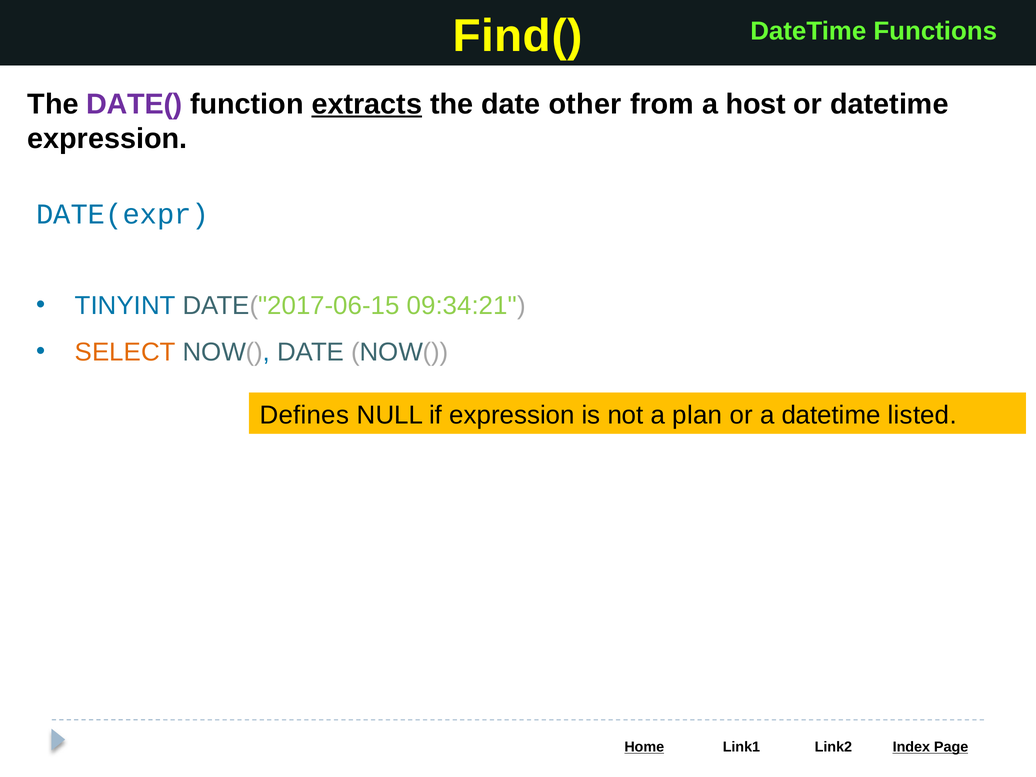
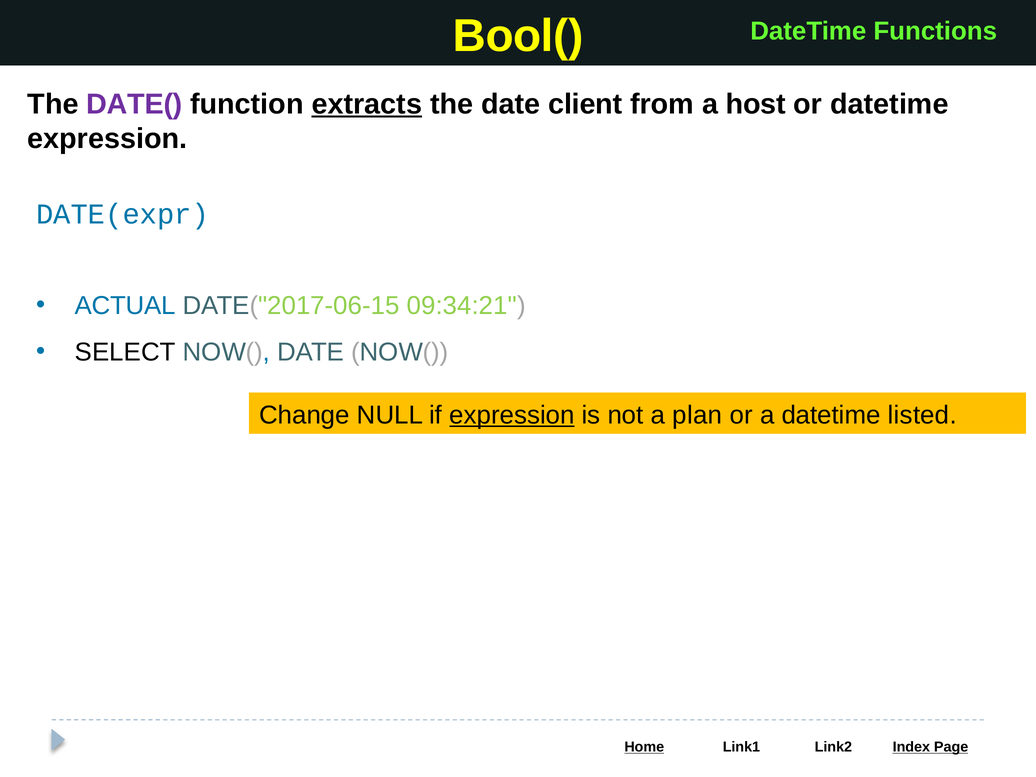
Find(: Find( -> Bool( (518, 36)
other: other -> client (585, 104)
TINYINT: TINYINT -> ACTUAL (125, 306)
SELECT colour: orange -> black (125, 352)
Defines: Defines -> Change (304, 415)
expression underline: none -> present (512, 415)
